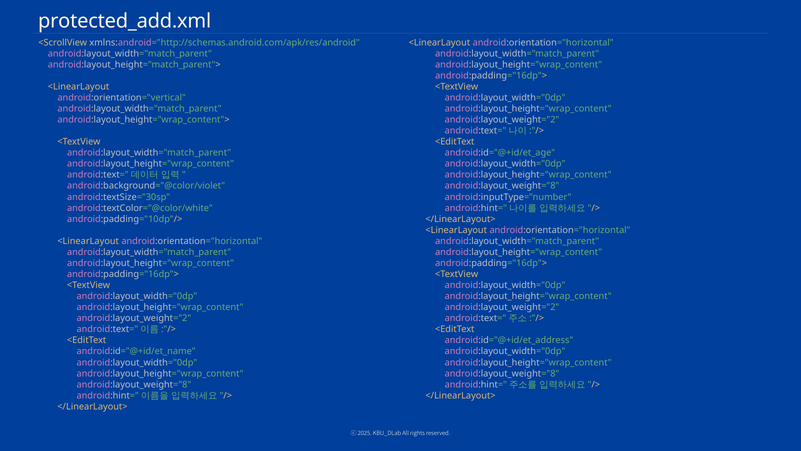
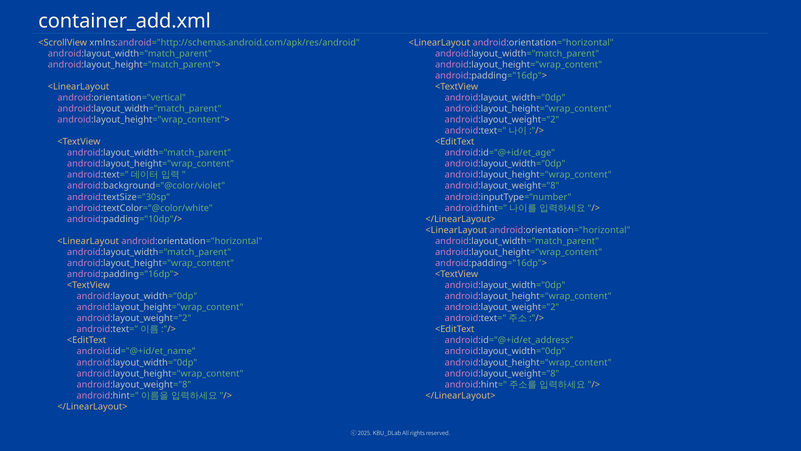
protected_add.xml: protected_add.xml -> container_add.xml (125, 21)
